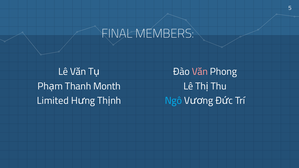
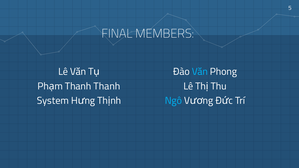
Văn colour: pink -> light blue (200, 72)
Thanh Month: Month -> Thanh (107, 86)
Limited: Limited -> System (53, 101)
